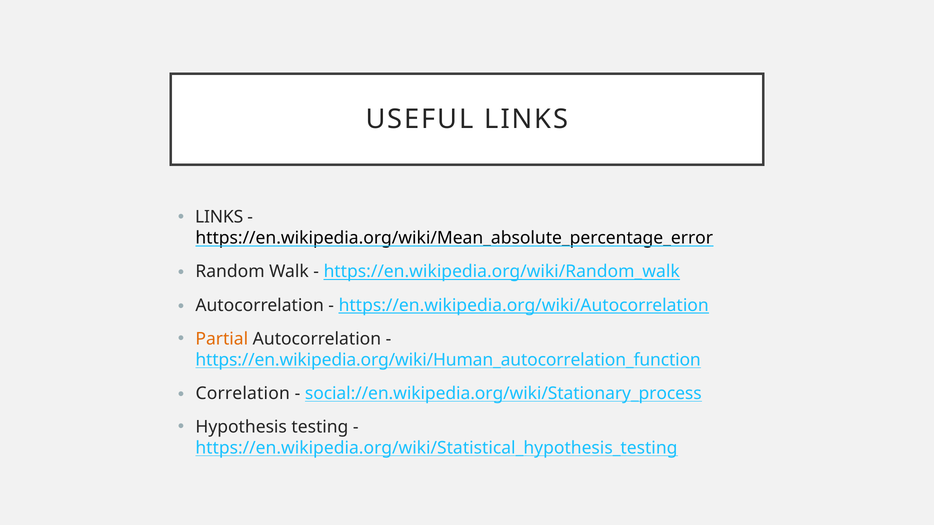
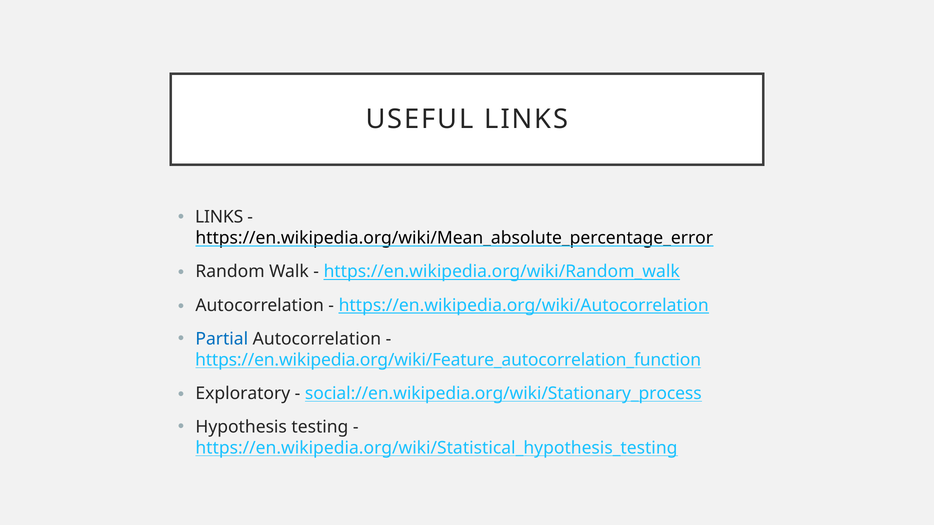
Partial colour: orange -> blue (222, 339)
https://en.wikipedia.org/wiki/Human_autocorrelation_function: https://en.wikipedia.org/wiki/Human_autocorrelation_function -> https://en.wikipedia.org/wiki/Feature_autocorrelation_function (448, 360)
Correlation: Correlation -> Exploratory (243, 394)
